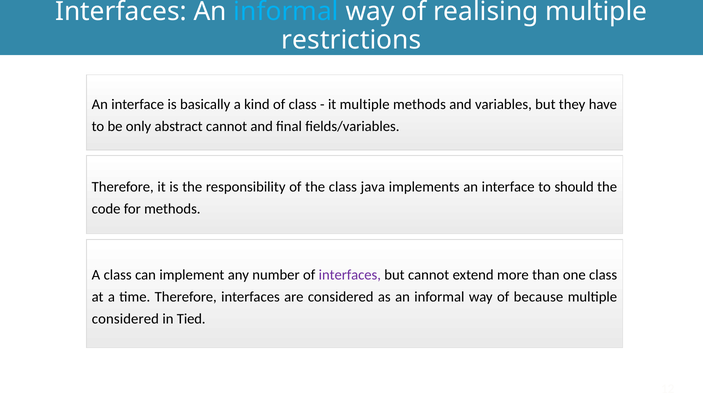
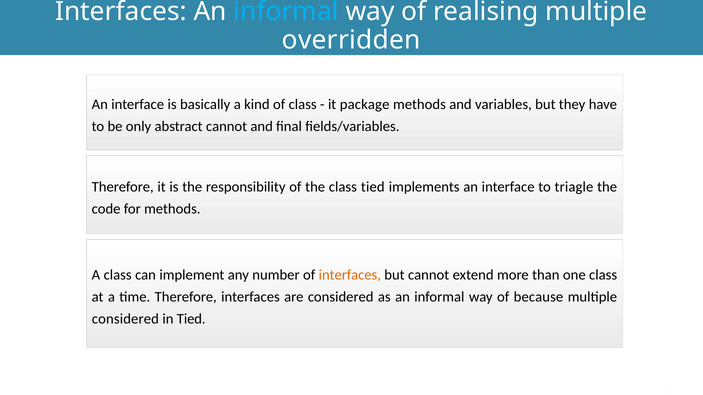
restrictions: restrictions -> overridden (351, 40)
it multiple: multiple -> package (365, 105)
class java: java -> tied (373, 187)
should: should -> triagle (574, 187)
interfaces colour: purple -> orange (350, 275)
